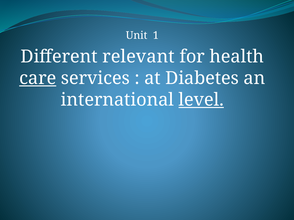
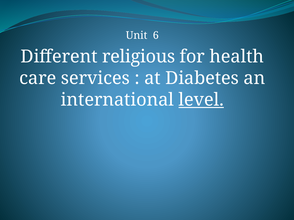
1: 1 -> 6 (156, 36)
relevant: relevant -> religious (139, 57)
care underline: present -> none (38, 78)
